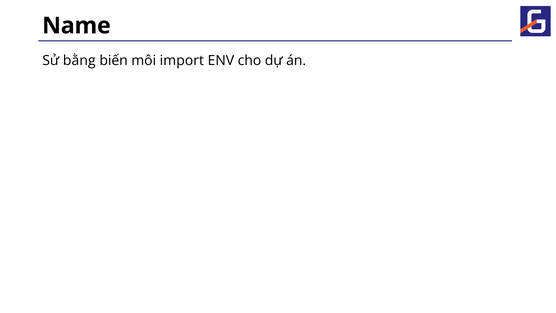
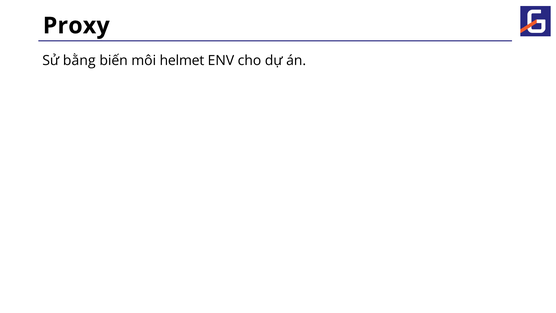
Name: Name -> Proxy (76, 26)
import: import -> helmet (182, 61)
